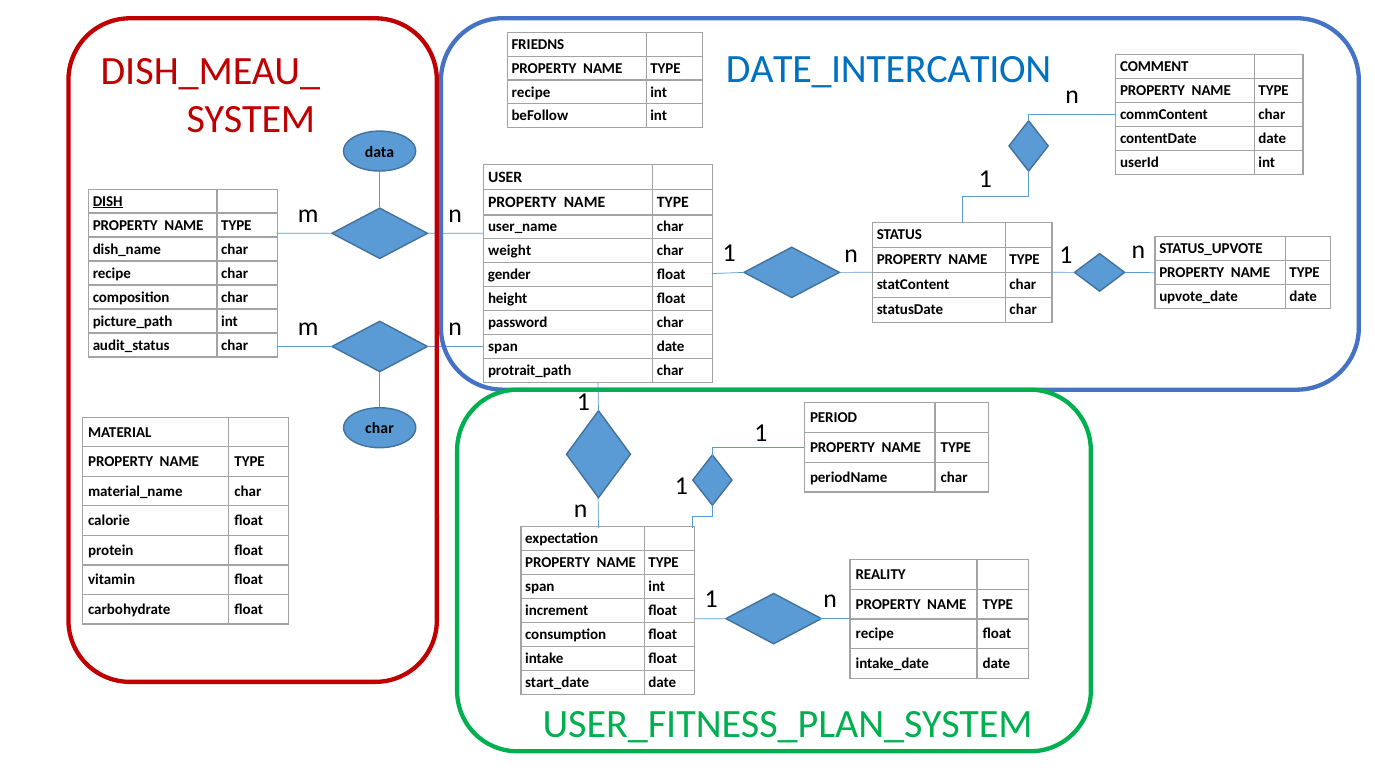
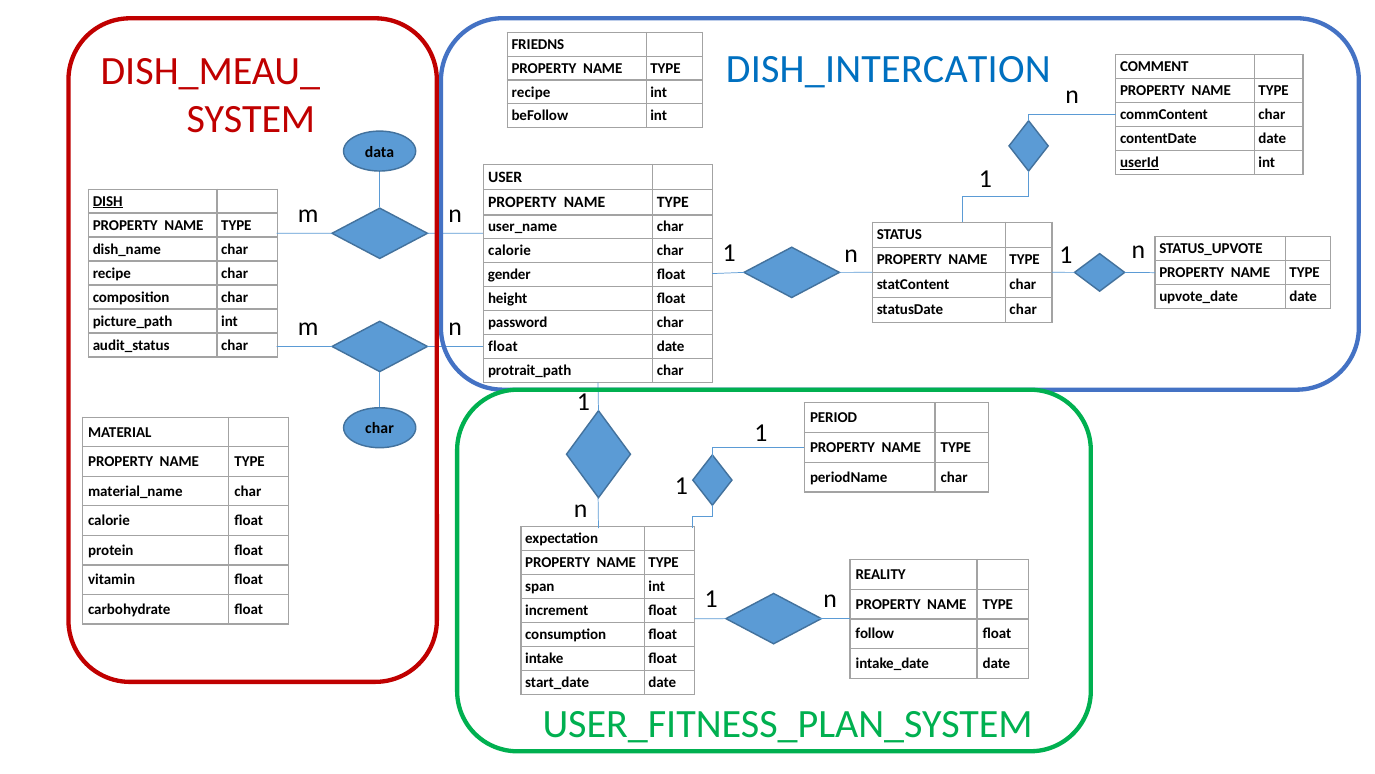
DATE_INTERCATION: DATE_INTERCATION -> DISH_INTERCATION (888, 69)
userId underline: none -> present (1139, 163)
weight: weight -> calorie (510, 251)
span: span -> float (503, 347)
recipe: recipe -> follow (875, 634)
